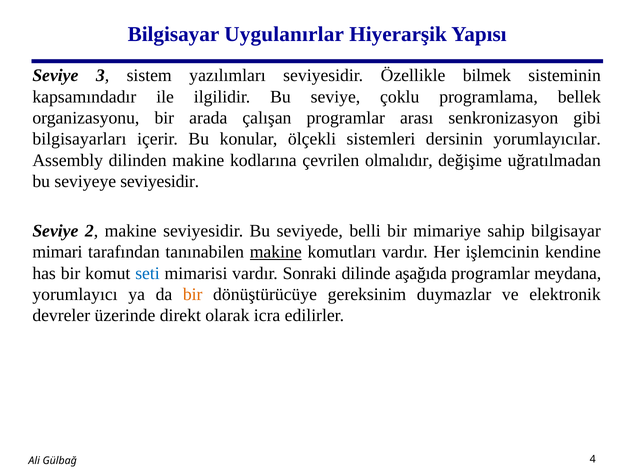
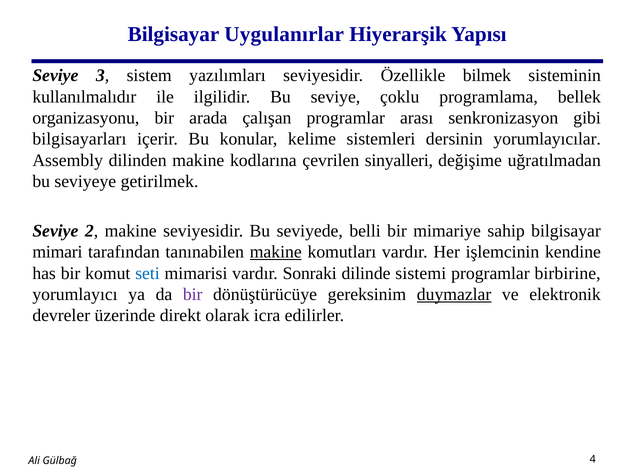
kapsamındadır: kapsamındadır -> kullanılmalıdır (84, 97)
ölçekli: ölçekli -> kelime (312, 139)
olmalıdır: olmalıdır -> sinyalleri (399, 160)
seviyeye seviyesidir: seviyesidir -> getirilmek (160, 182)
aşağıda: aşağıda -> sistemi (421, 273)
meydana: meydana -> birbirine (568, 273)
bir colour: orange -> purple (193, 295)
duymazlar underline: none -> present (454, 295)
